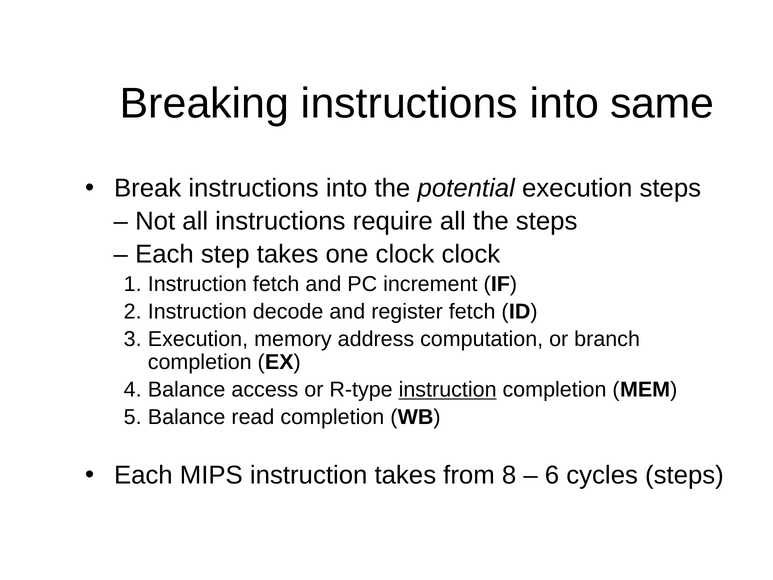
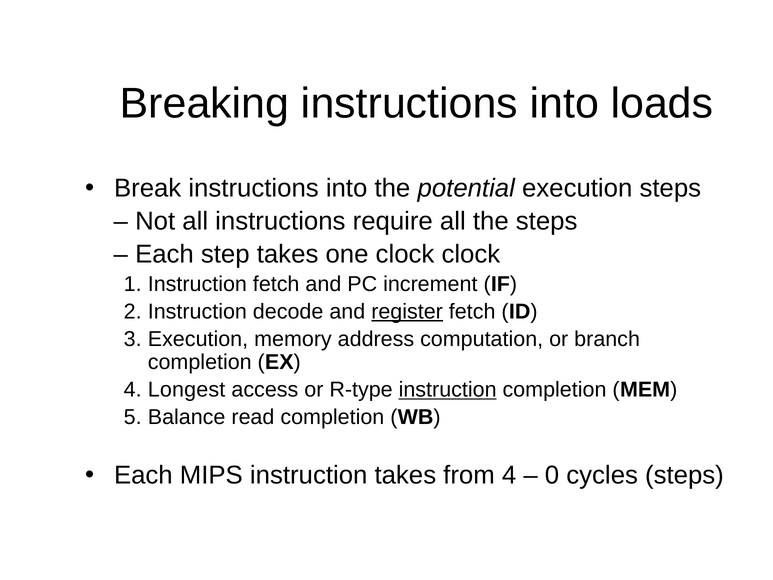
same: same -> loads (662, 103)
register underline: none -> present (407, 311)
Balance: Balance -> Longest (187, 390)
from 8: 8 -> 4 (509, 475)
6: 6 -> 0 (552, 475)
